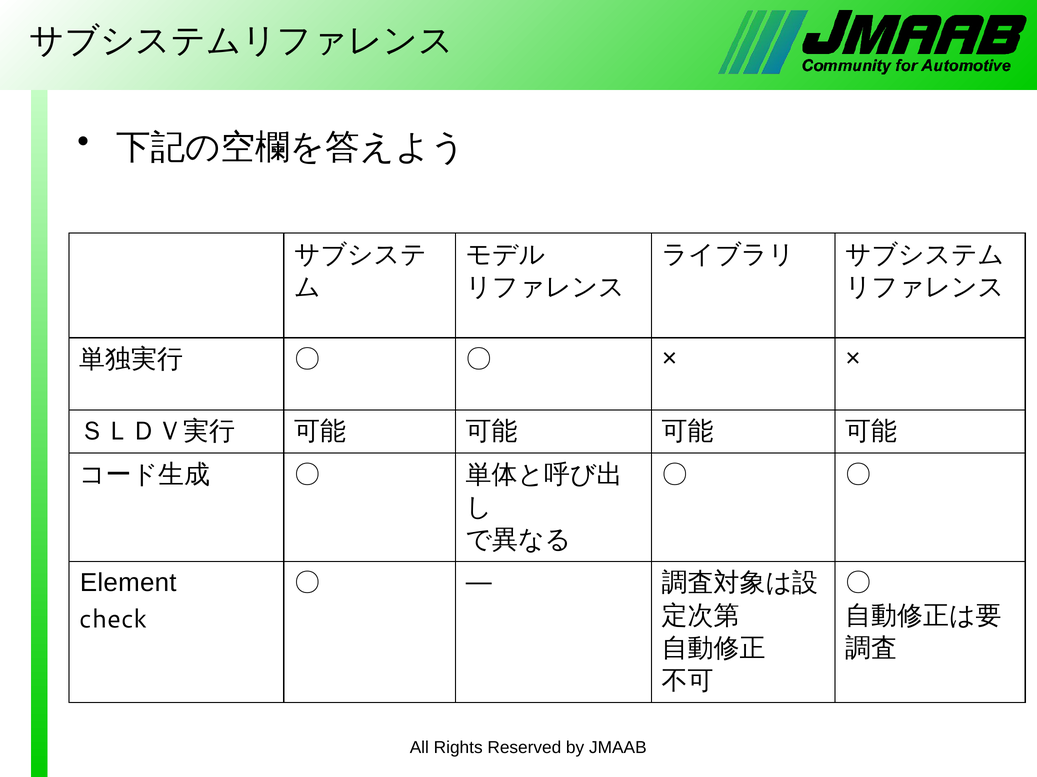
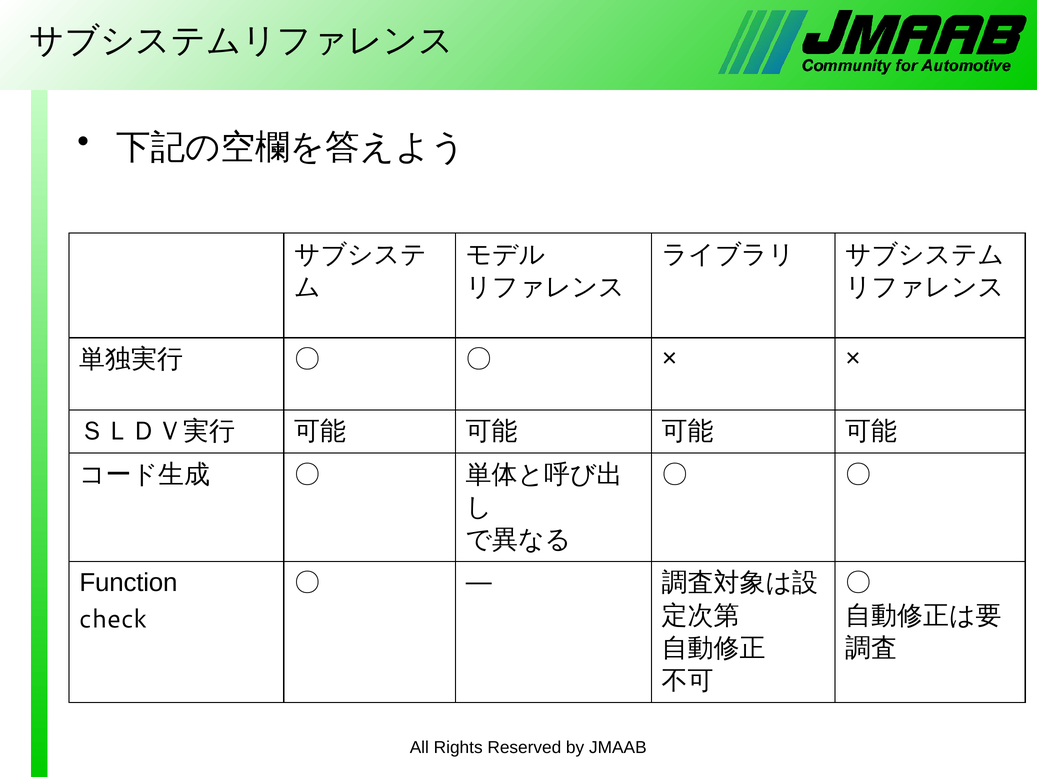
Element: Element -> Function (128, 583)
